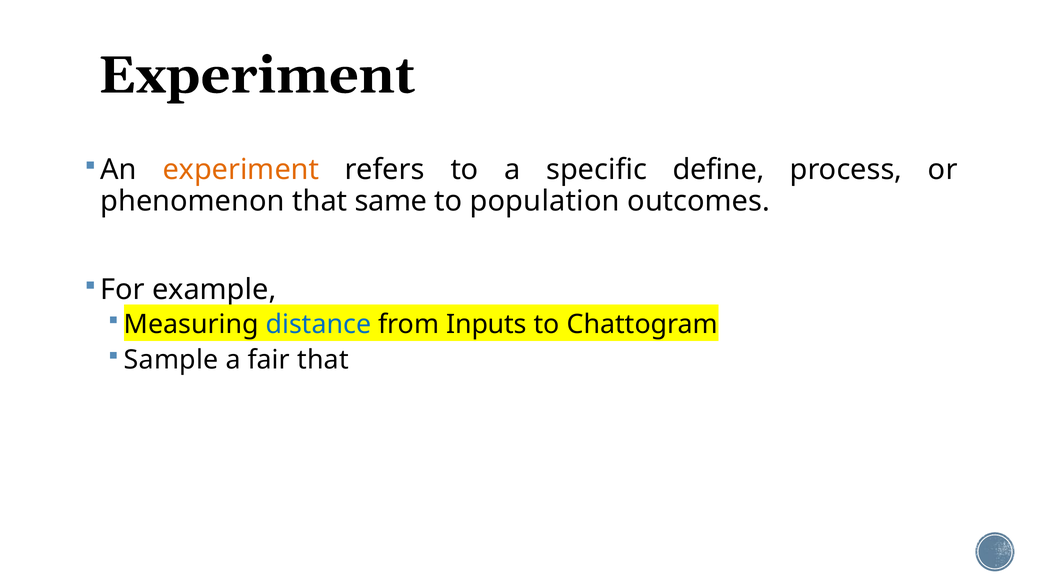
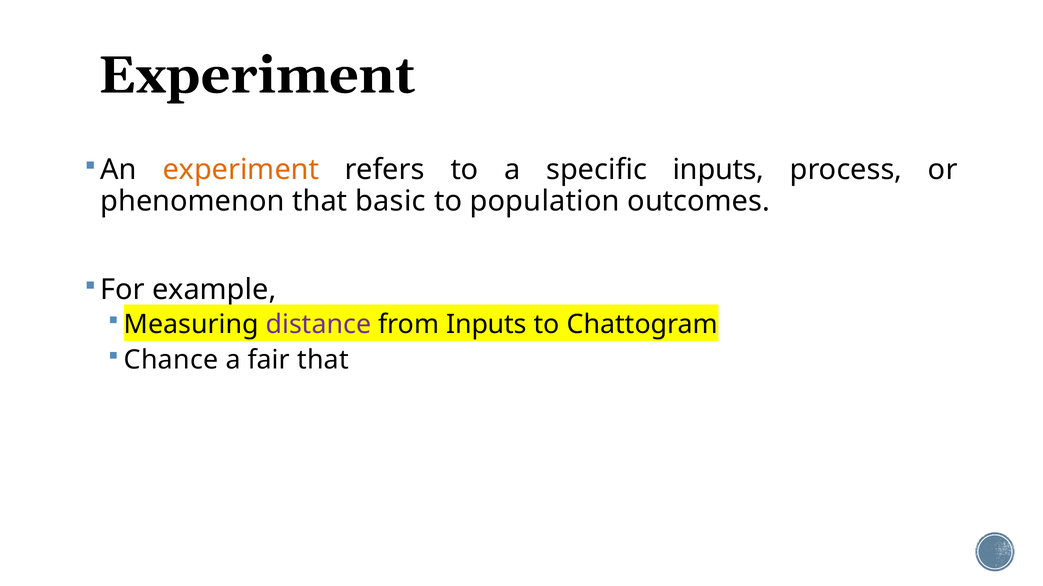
specific define: define -> inputs (718, 170)
same: same -> basic (391, 201)
distance colour: blue -> purple (318, 325)
Sample: Sample -> Chance (171, 360)
